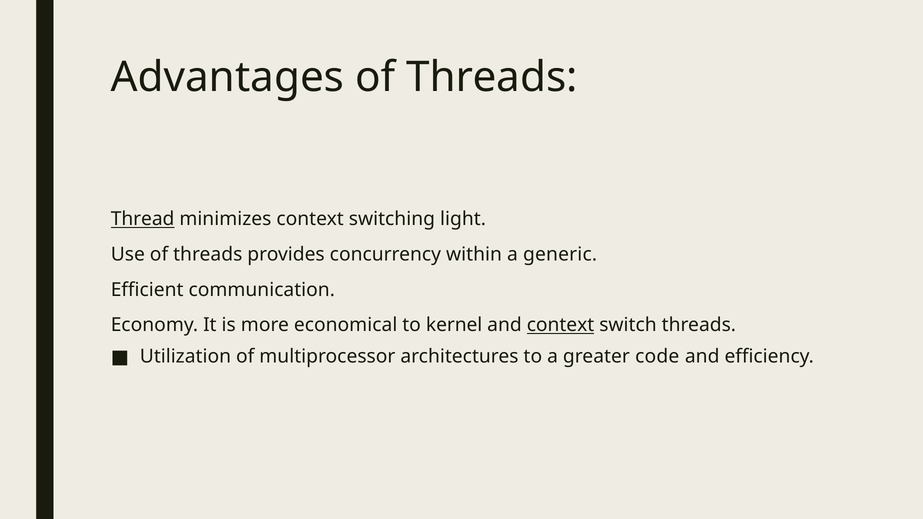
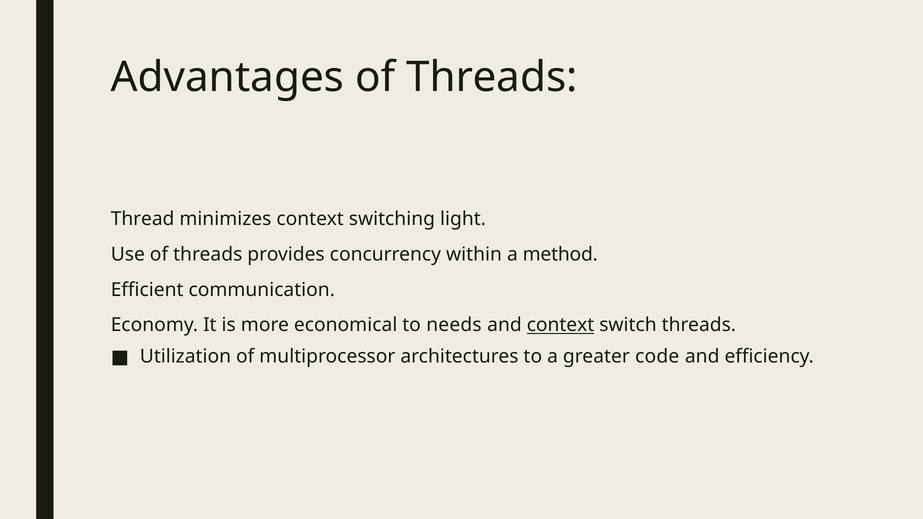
Thread underline: present -> none (143, 219)
generic: generic -> method (560, 254)
kernel: kernel -> needs (454, 325)
